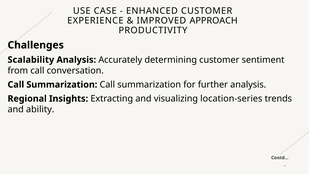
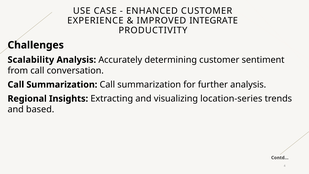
APPROACH: APPROACH -> INTEGRATE (214, 21)
ability: ability -> based (40, 109)
